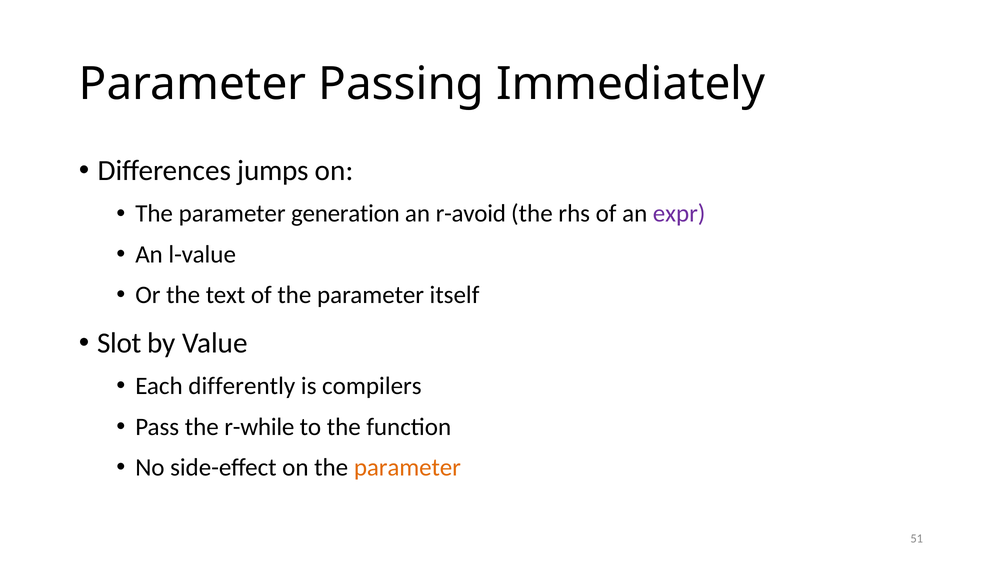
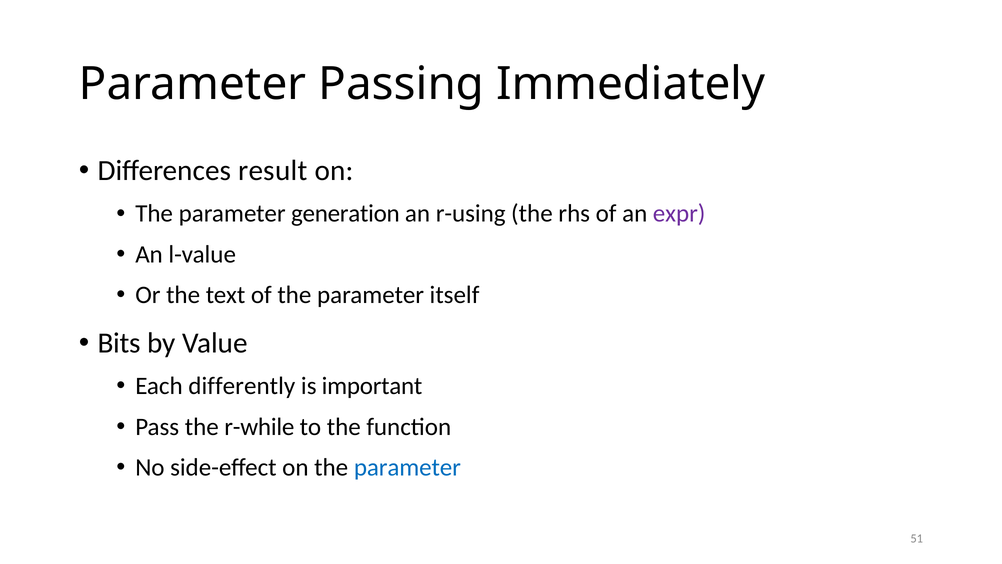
jumps: jumps -> result (273, 171)
r-avoid: r-avoid -> r-using (471, 214)
Slot: Slot -> Bits (119, 343)
compilers: compilers -> important (372, 386)
parameter colour: orange -> blue (407, 467)
